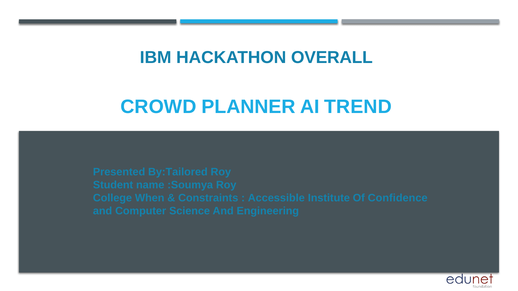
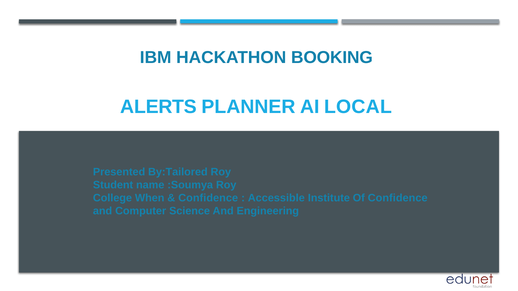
OVERALL: OVERALL -> BOOKING (332, 57)
CROWD: CROWD -> ALERTS (159, 107)
TREND: TREND -> LOCAL (358, 107)
Constraints: Constraints -> Confidence (208, 198)
